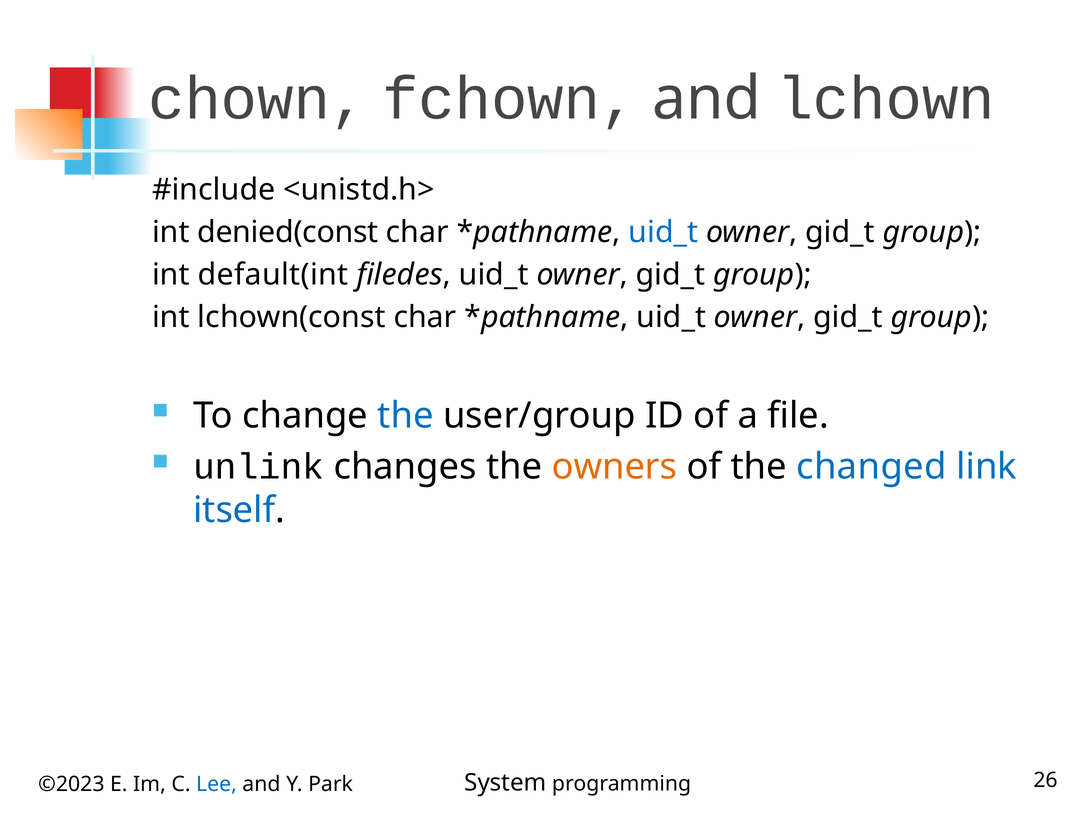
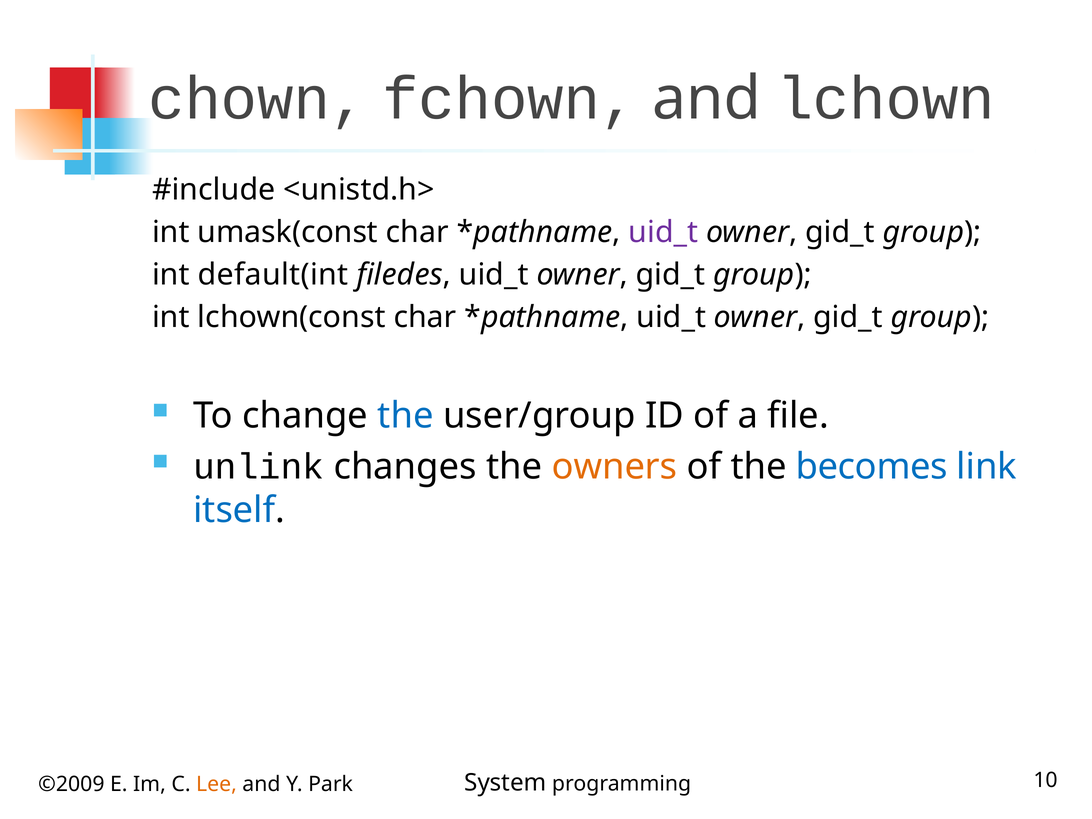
denied(const: denied(const -> umask(const (288, 232)
uid_t colour: blue -> purple (663, 232)
changed: changed -> becomes (872, 467)
©2023: ©2023 -> ©2009 (71, 784)
Lee colour: blue -> orange (216, 784)
26: 26 -> 10 (1046, 780)
